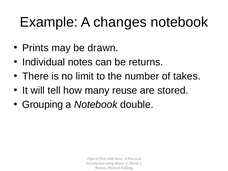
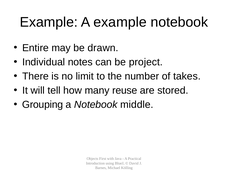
A changes: changes -> example (120, 22)
Prints: Prints -> Entire (35, 48)
returns: returns -> project (146, 62)
double: double -> middle (137, 105)
